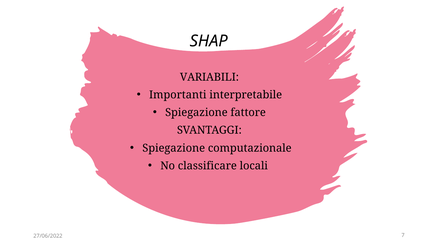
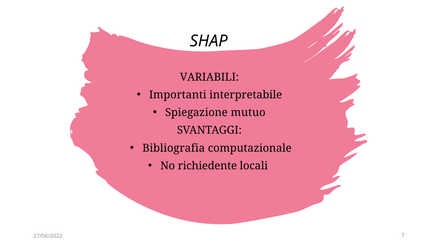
fattore: fattore -> mutuo (248, 112)
Spiegazione: Spiegazione -> Bibliografia (174, 148)
classificare: classificare -> richiedente (207, 165)
